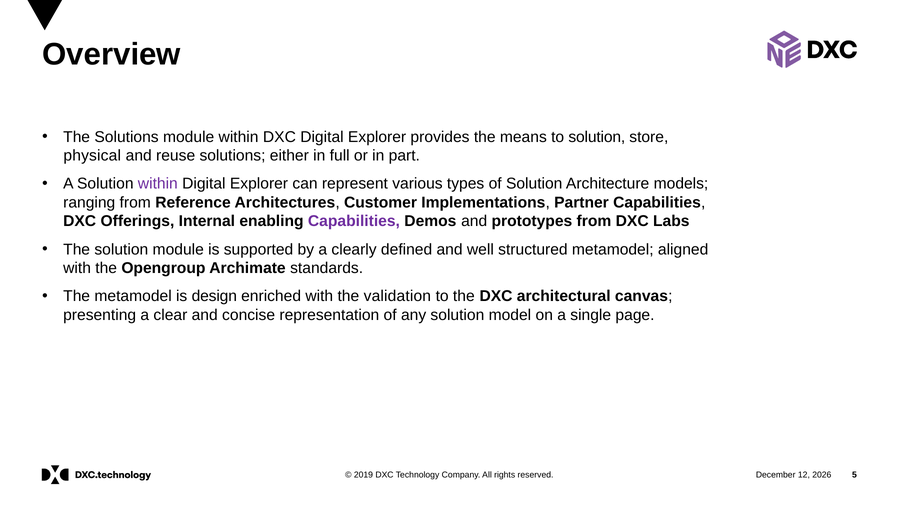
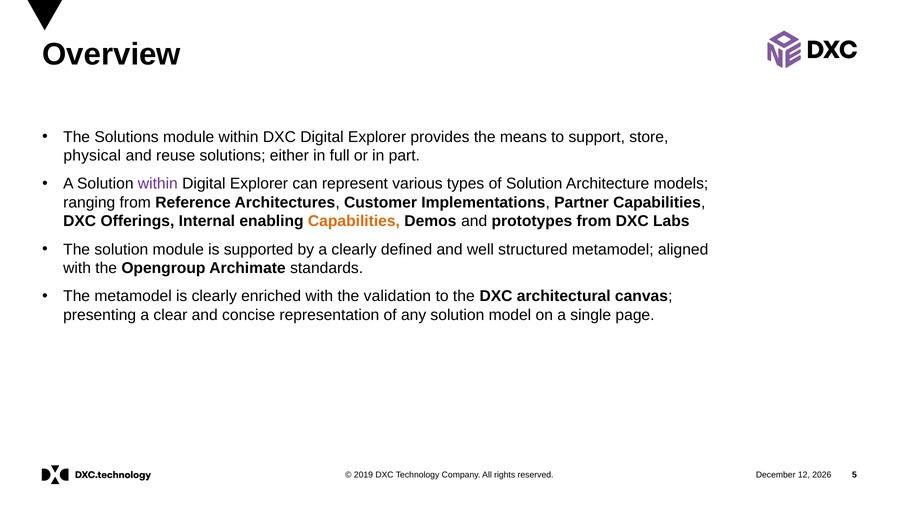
to solution: solution -> support (597, 137)
Capabilities colour: purple -> orange (354, 221)
is design: design -> clearly (214, 296)
